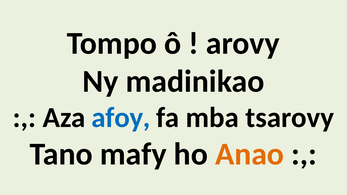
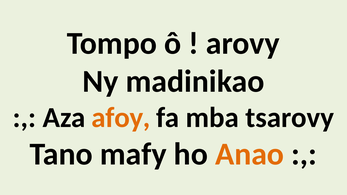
afoy colour: blue -> orange (121, 118)
